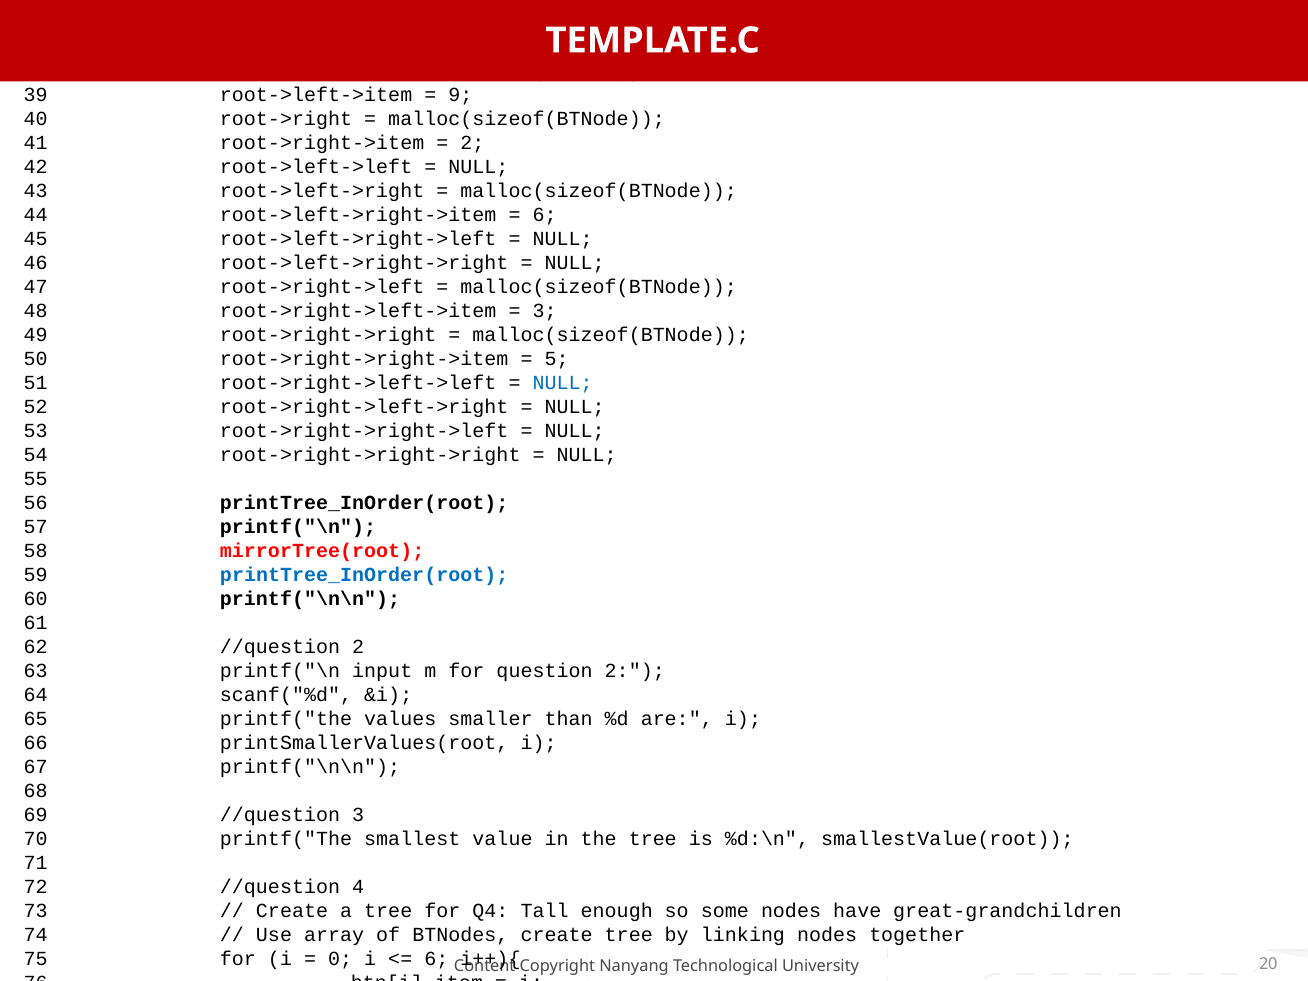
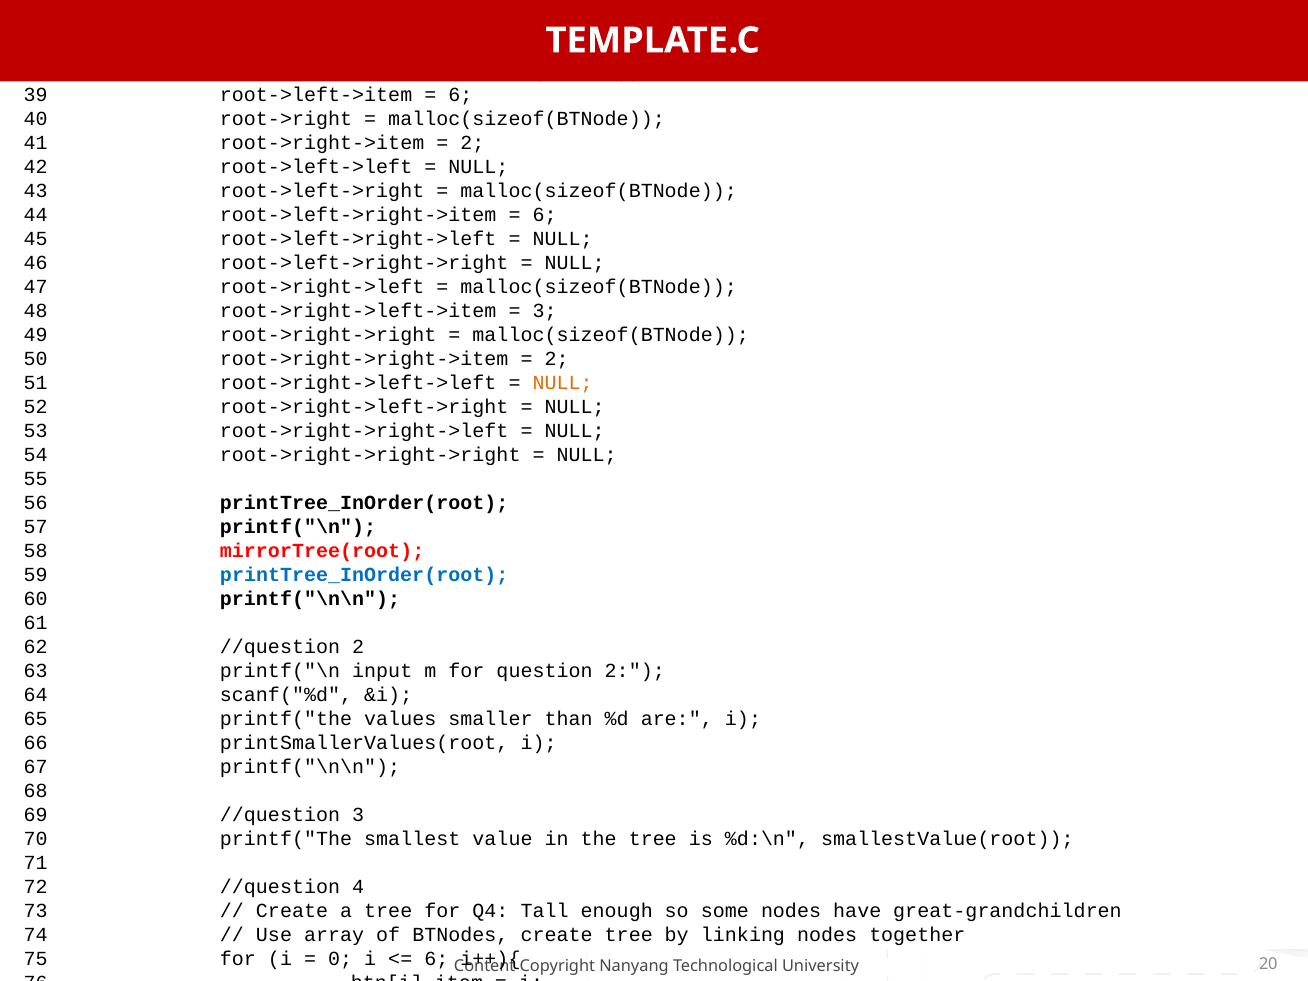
9: 9 -> 6 (460, 95)
5: 5 -> 2 (557, 359)
NULL colour: blue -> orange (563, 383)
